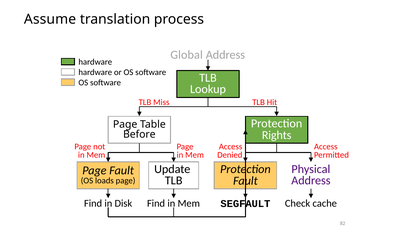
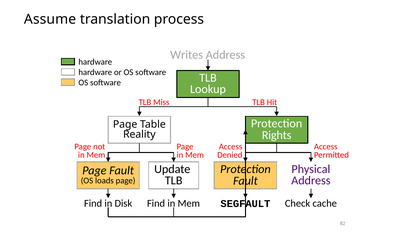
Global: Global -> Writes (187, 55)
Before: Before -> Reality (139, 134)
